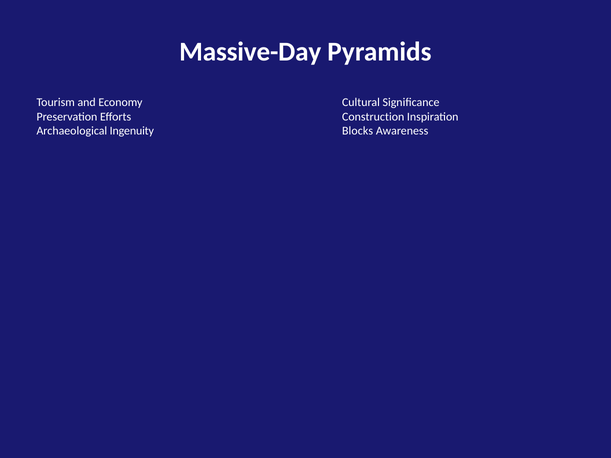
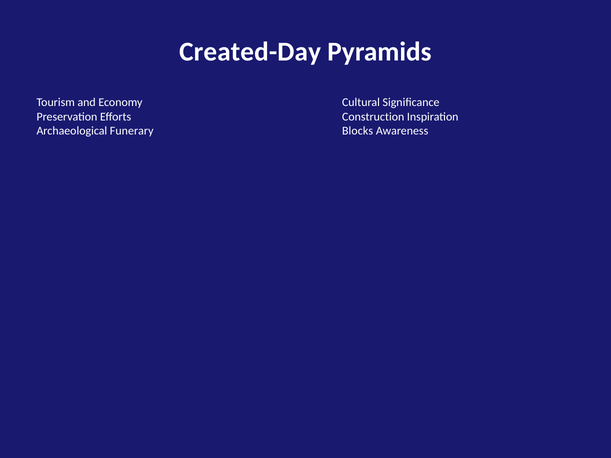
Massive-Day: Massive-Day -> Created-Day (250, 52)
Ingenuity: Ingenuity -> Funerary (132, 131)
